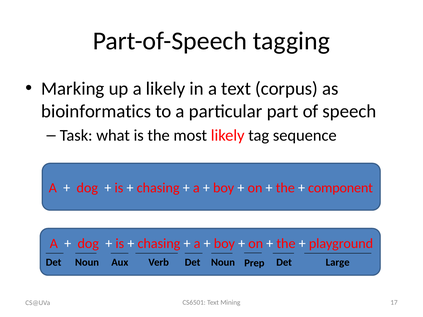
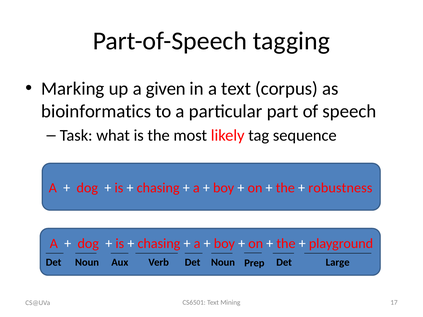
a likely: likely -> given (166, 89)
component: component -> robustness (340, 188)
